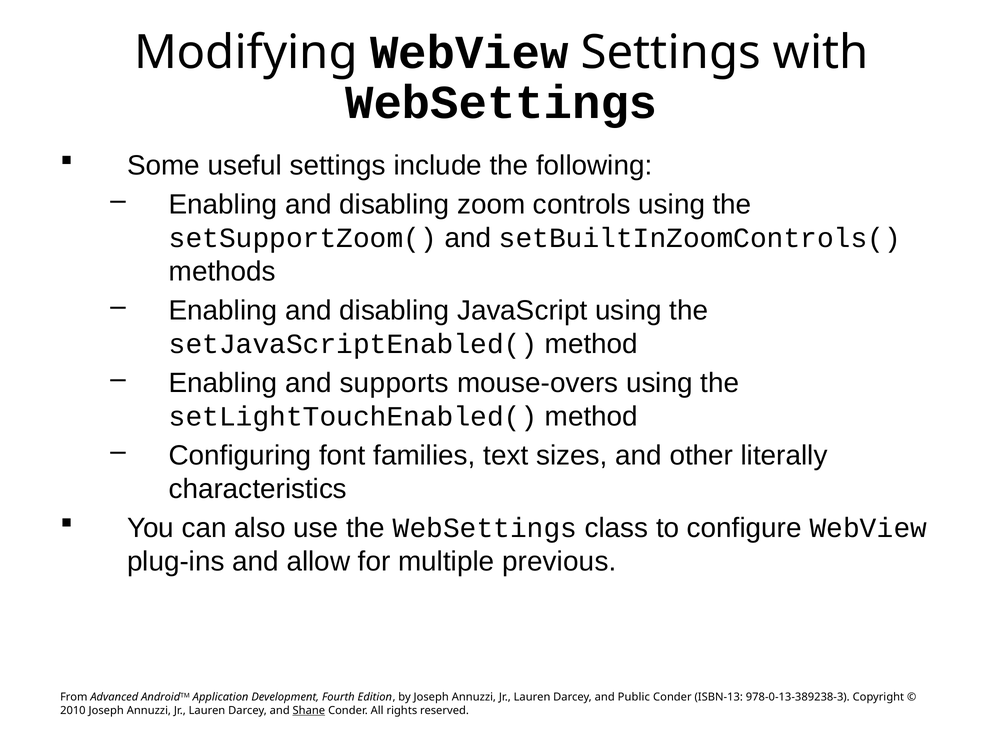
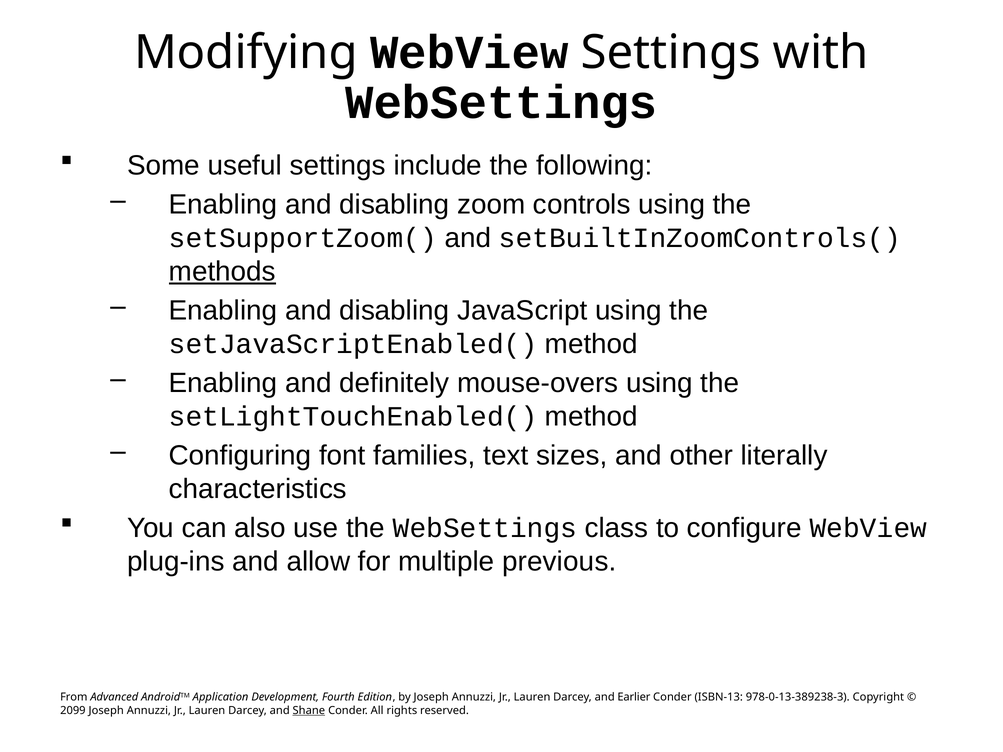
methods underline: none -> present (222, 272)
supports: supports -> definitely (394, 383)
Public: Public -> Earlier (634, 698)
2010: 2010 -> 2099 (73, 711)
